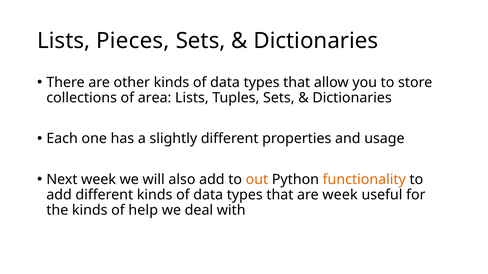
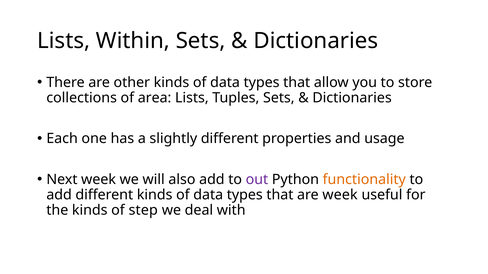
Pieces: Pieces -> Within (133, 41)
out colour: orange -> purple (257, 180)
help: help -> step (143, 210)
